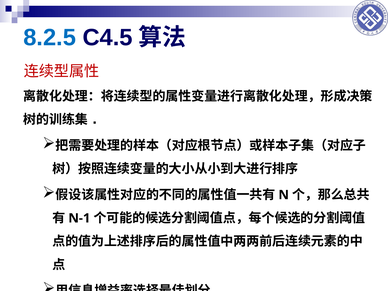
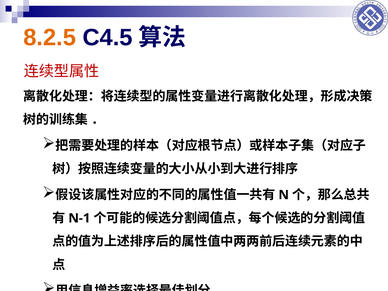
8.2.5 colour: blue -> orange (50, 38)
